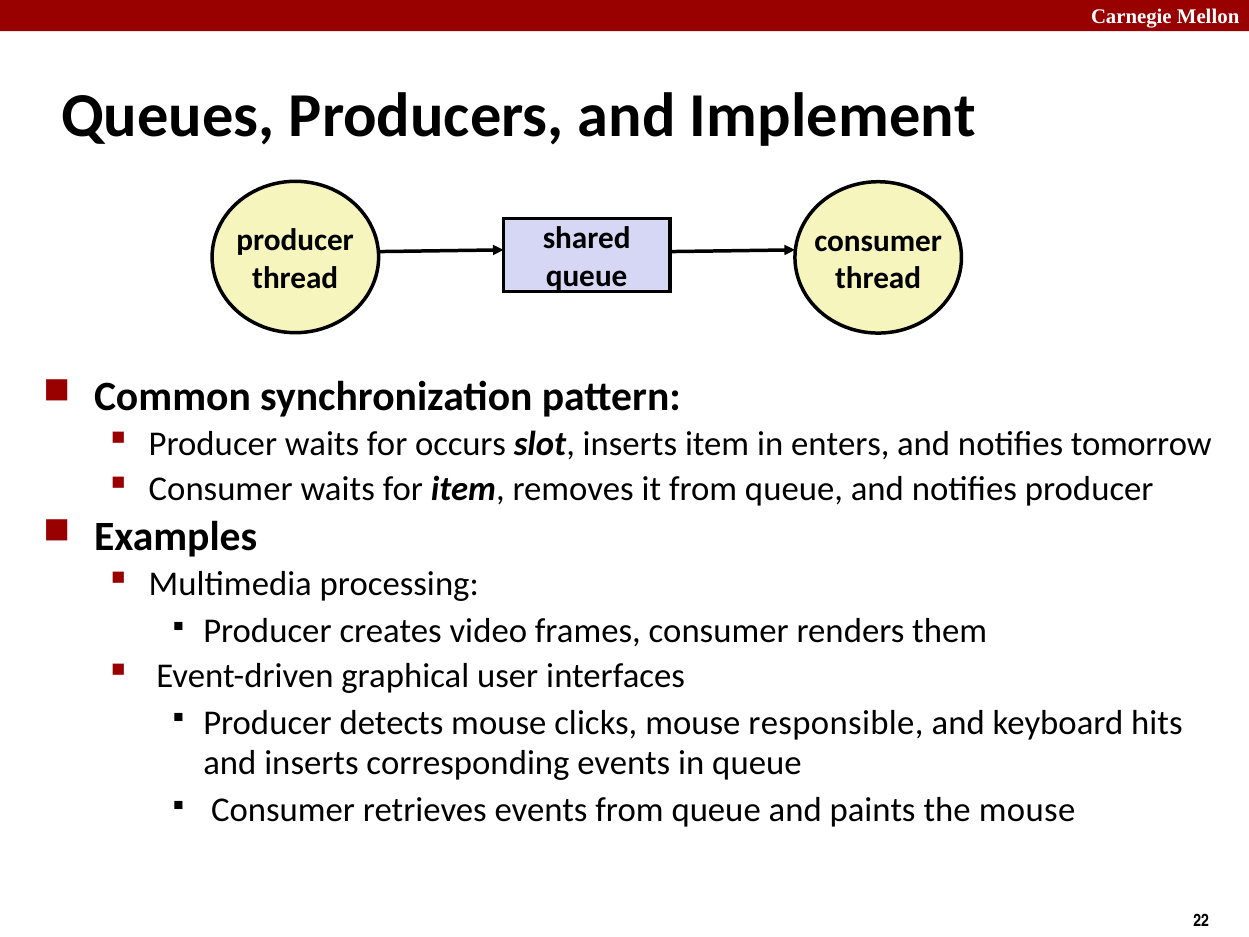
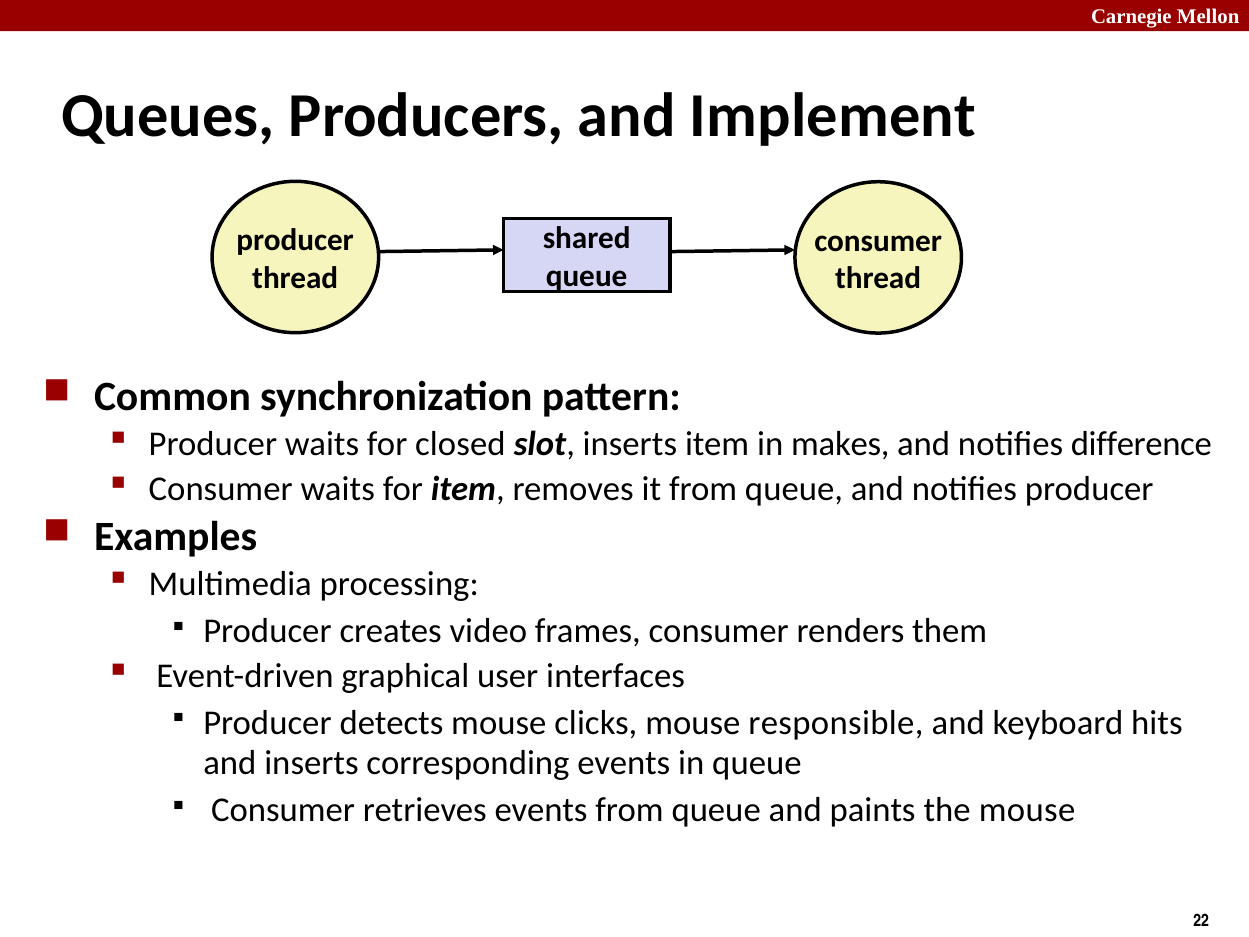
occurs: occurs -> closed (460, 444)
enters: enters -> makes (840, 444)
tomorrow: tomorrow -> difference (1141, 444)
